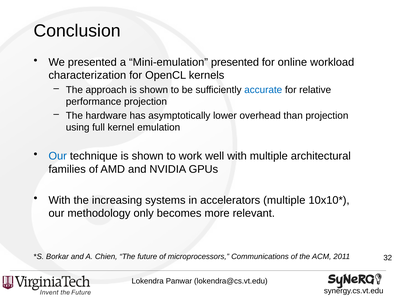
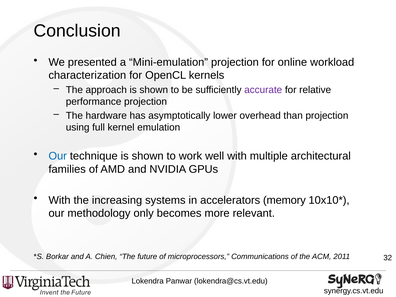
Mini-emulation presented: presented -> projection (235, 62)
accurate colour: blue -> purple (263, 90)
accelerators multiple: multiple -> memory (284, 200)
